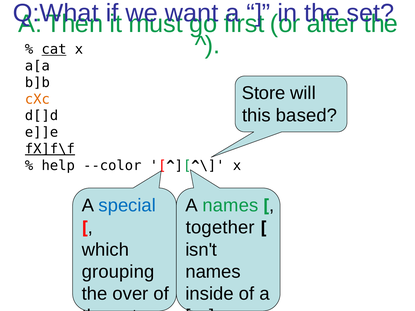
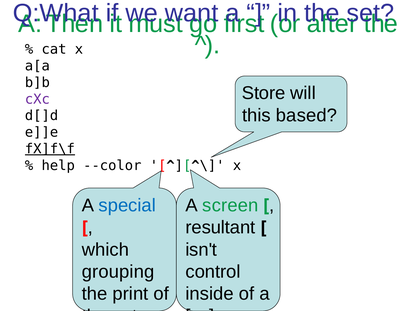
cat underline: present -> none (54, 49)
cXc colour: orange -> purple (37, 99)
A names: names -> screen (230, 206)
together: together -> resultant (220, 228)
names: names -> control (213, 272)
over: over -> print (130, 294)
